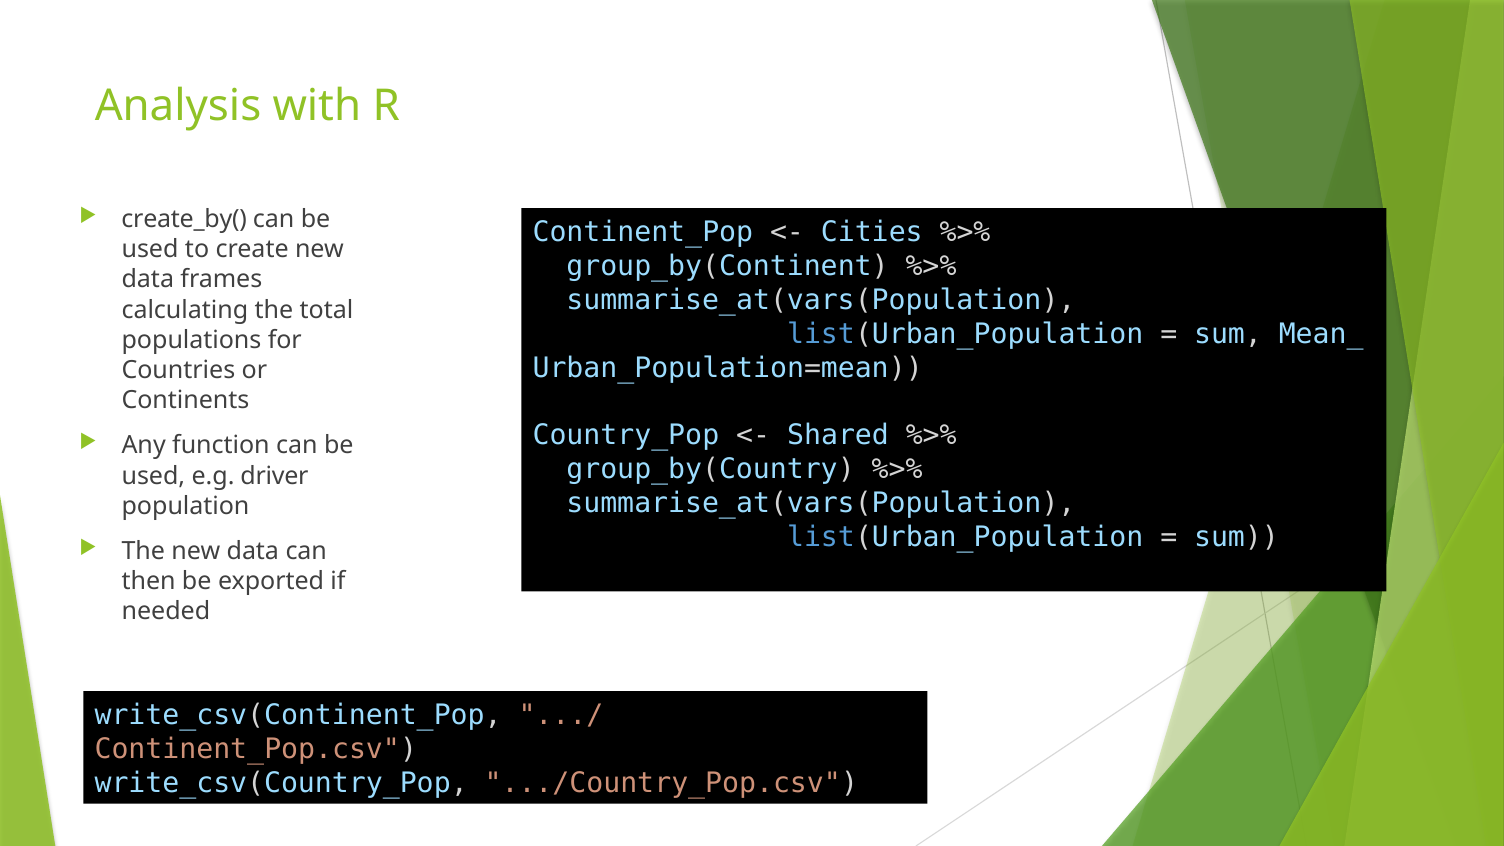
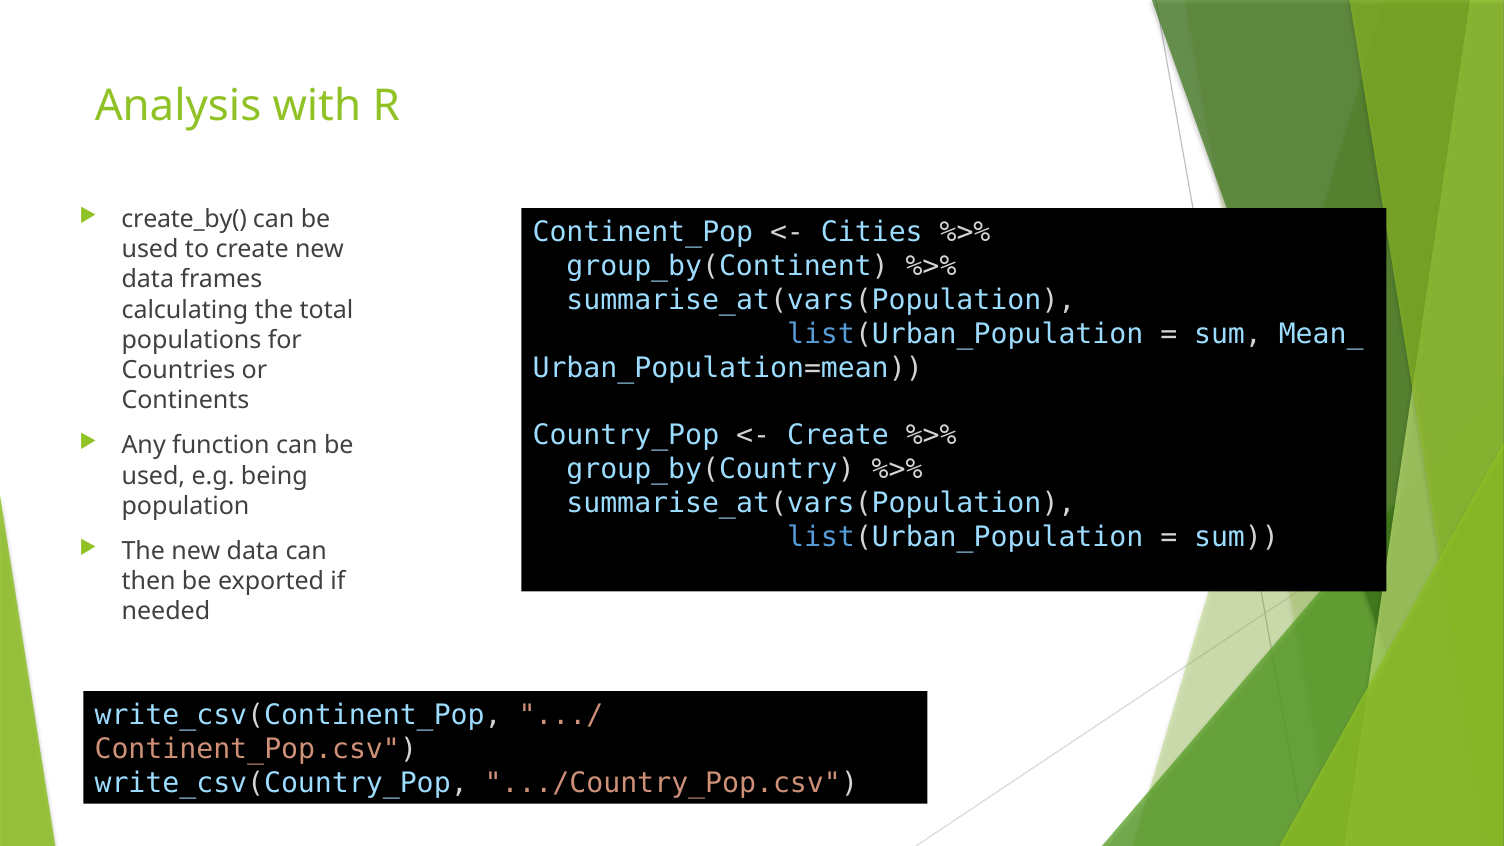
Shared: Shared -> Create (838, 436)
driver: driver -> being (274, 476)
